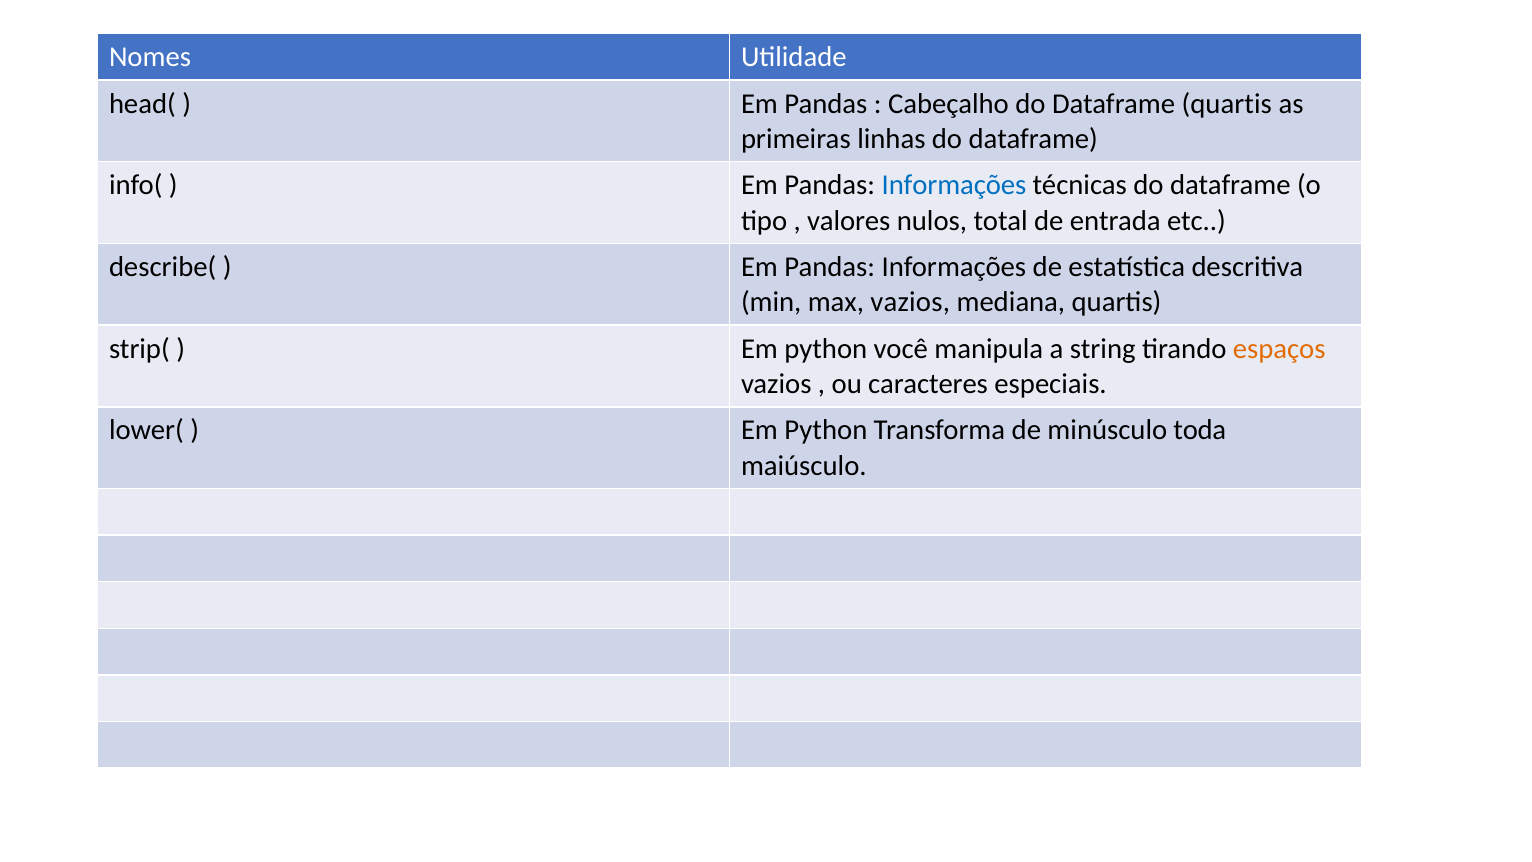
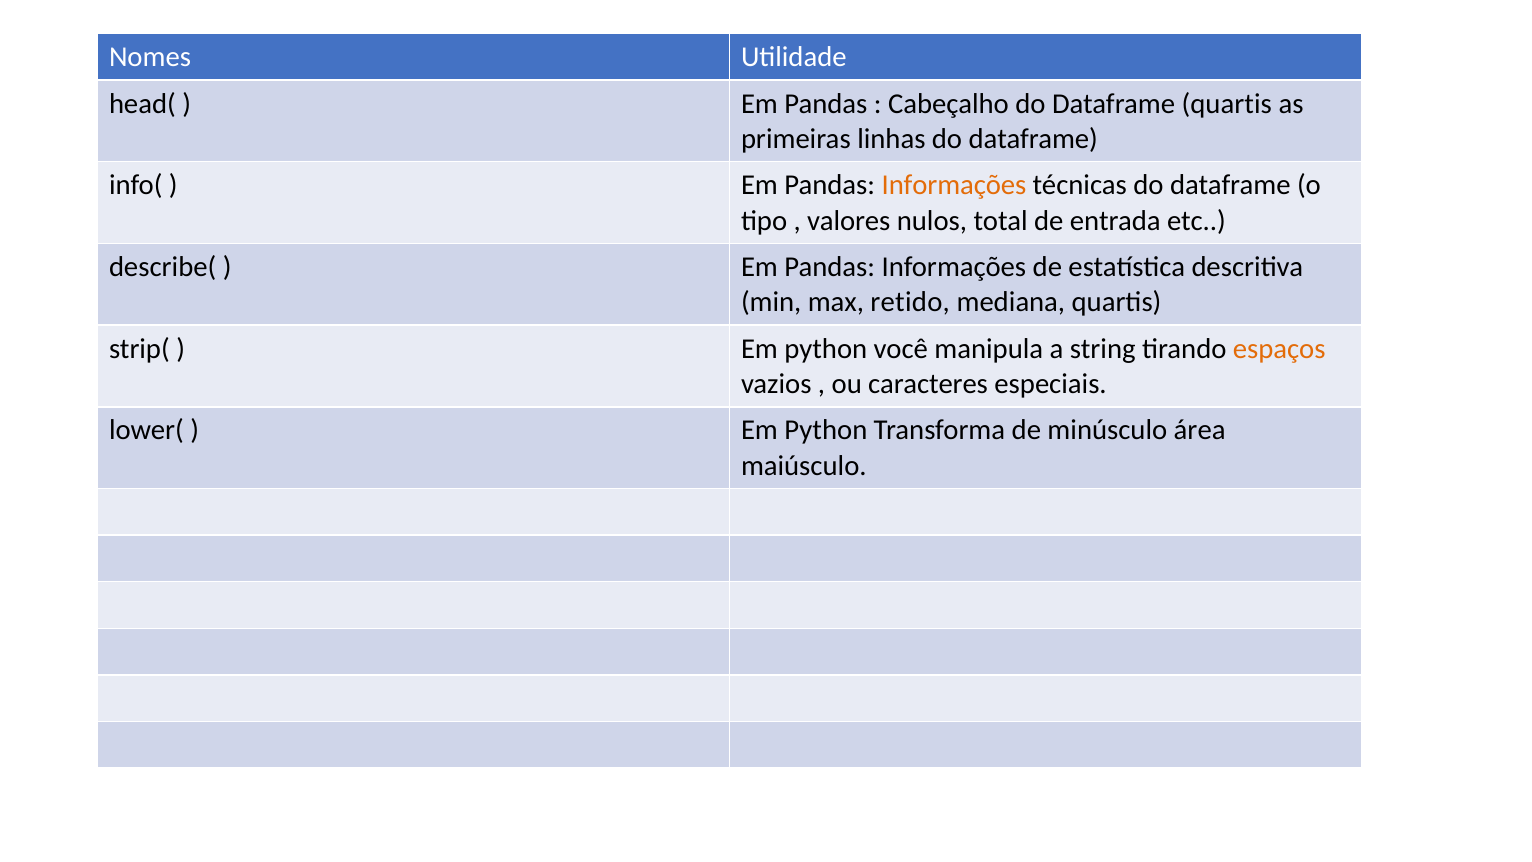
Informações colour: blue -> orange (954, 185)
max vazios: vazios -> retido (910, 302)
toda: toda -> área (1200, 430)
